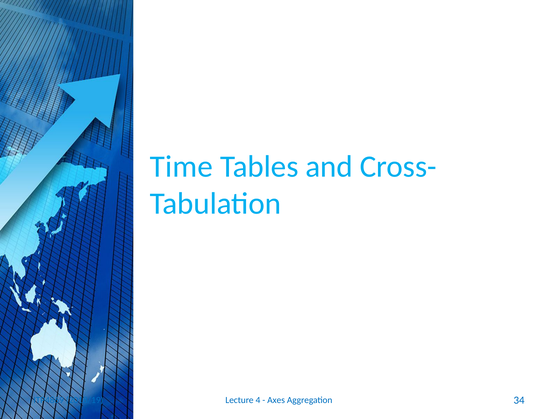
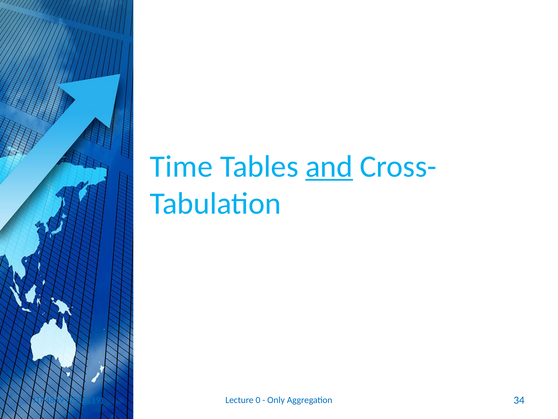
and underline: none -> present (329, 166)
4: 4 -> 0 (258, 400)
Axes: Axes -> Only (276, 400)
